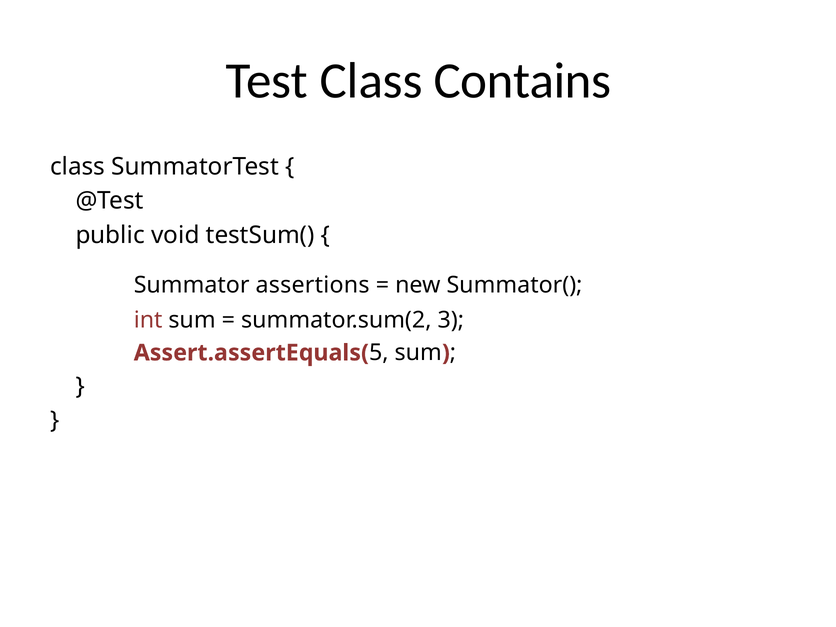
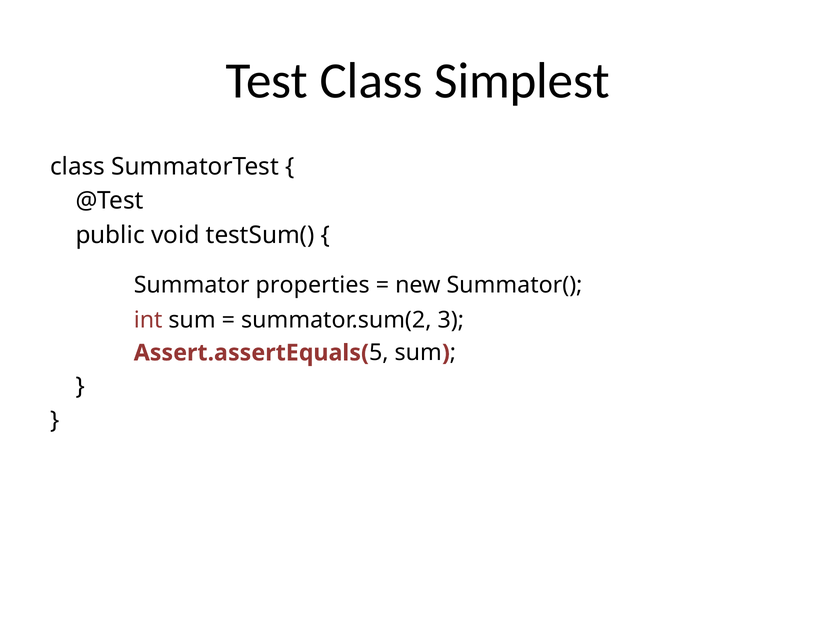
Contains: Contains -> Simplest (522, 81)
assertions: assertions -> properties (313, 285)
